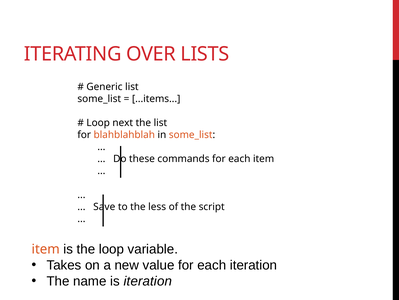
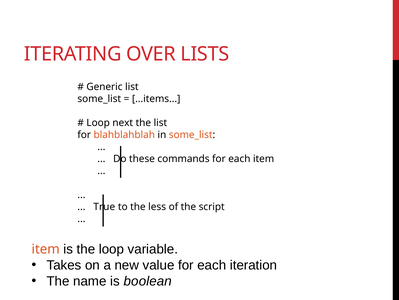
Save: Save -> True (104, 206)
is iteration: iteration -> boolean (148, 280)
